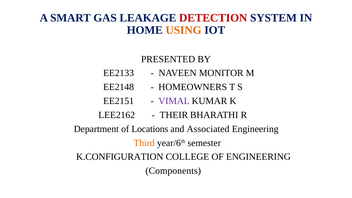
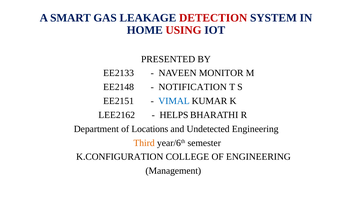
USING colour: orange -> red (184, 30)
HOMEOWNERS: HOMEOWNERS -> NOTIFICATION (193, 87)
VIMAL colour: purple -> blue (174, 101)
THEIR: THEIR -> HELPS (174, 115)
Associated: Associated -> Undetected (208, 129)
Components: Components -> Management (173, 171)
